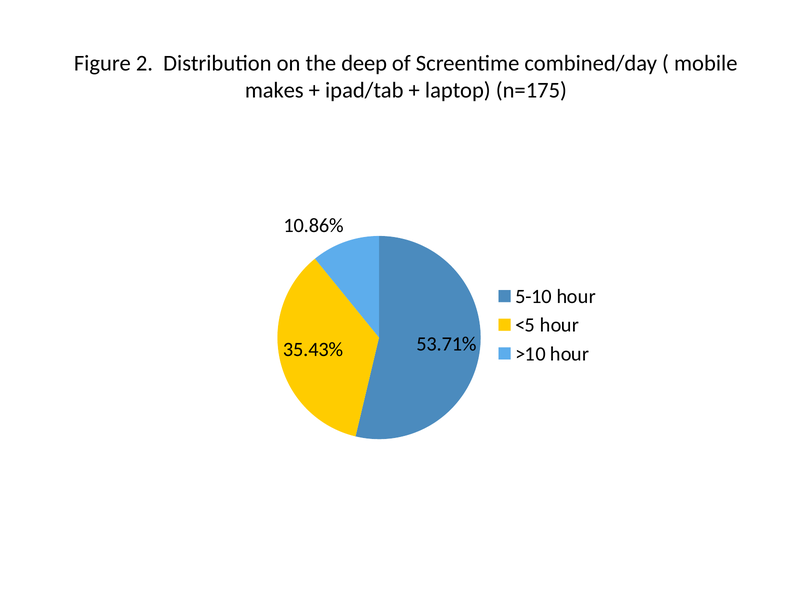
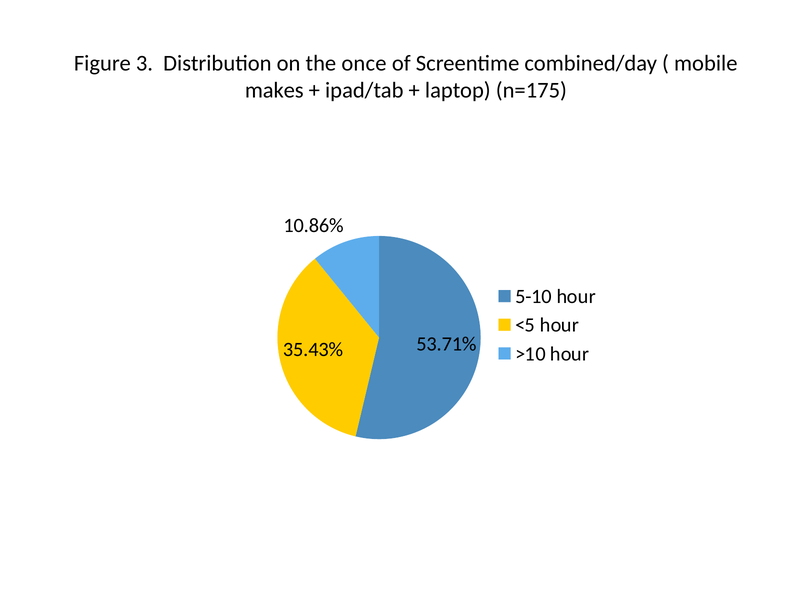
2: 2 -> 3 (144, 63)
deep: deep -> once (364, 63)
